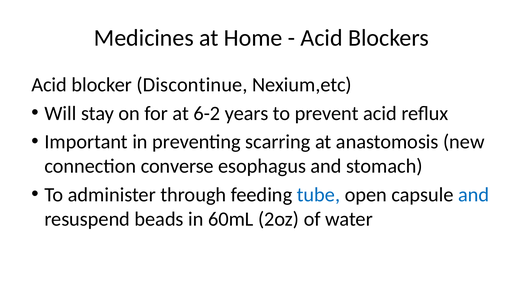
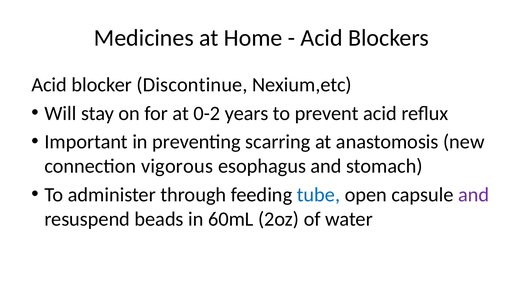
6-2: 6-2 -> 0-2 (207, 113)
converse: converse -> vigorous (177, 166)
and colour: blue -> purple (474, 195)
